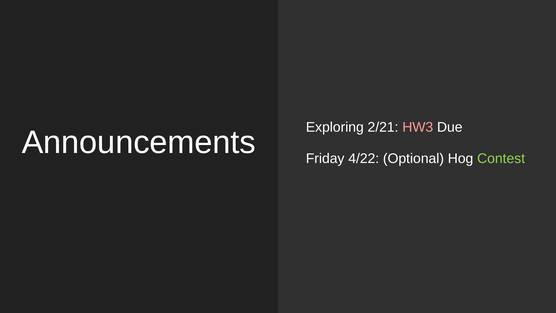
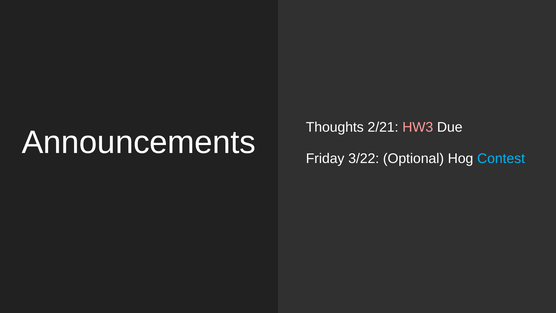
Exploring: Exploring -> Thoughts (335, 127)
4/22: 4/22 -> 3/22 (364, 159)
Contest colour: light green -> light blue (501, 159)
